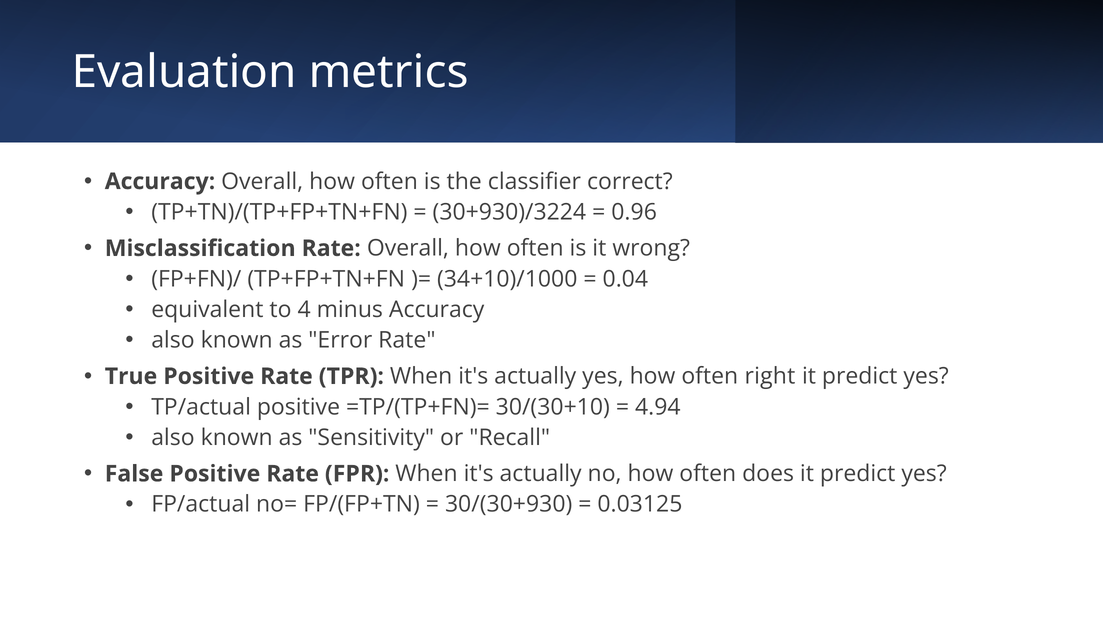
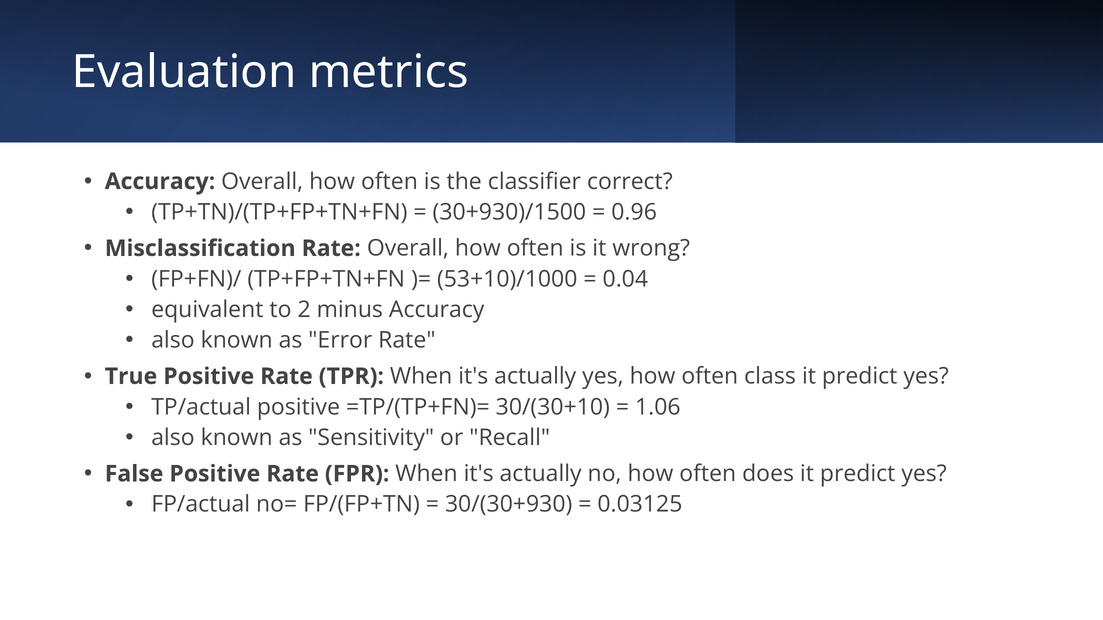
30+930)/3224: 30+930)/3224 -> 30+930)/1500 (509, 212)
34+10)/1000: 34+10)/1000 -> 53+10)/1000 (507, 279)
4: 4 -> 2 (304, 310)
right: right -> class (770, 377)
4.94: 4.94 -> 1.06 (658, 407)
